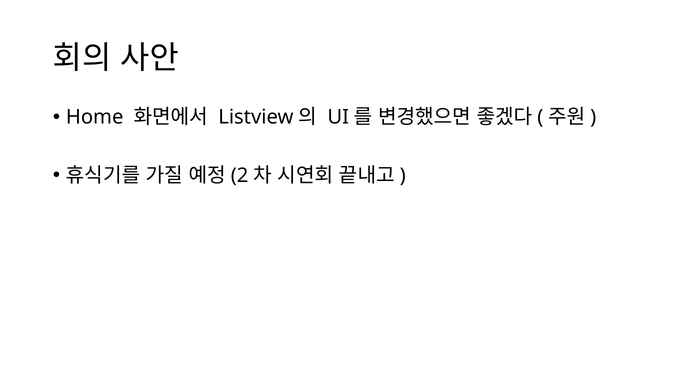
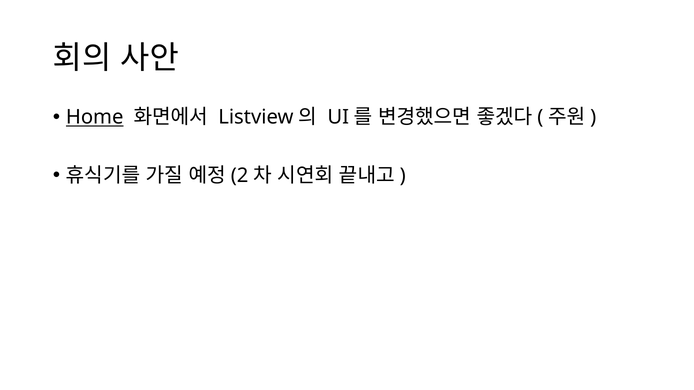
Home underline: none -> present (95, 117)
